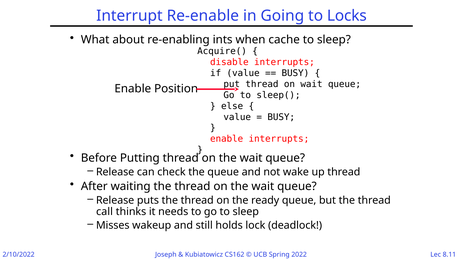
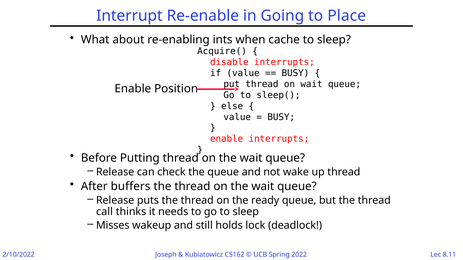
Locks: Locks -> Place (347, 16)
waiting: waiting -> buffers (131, 187)
